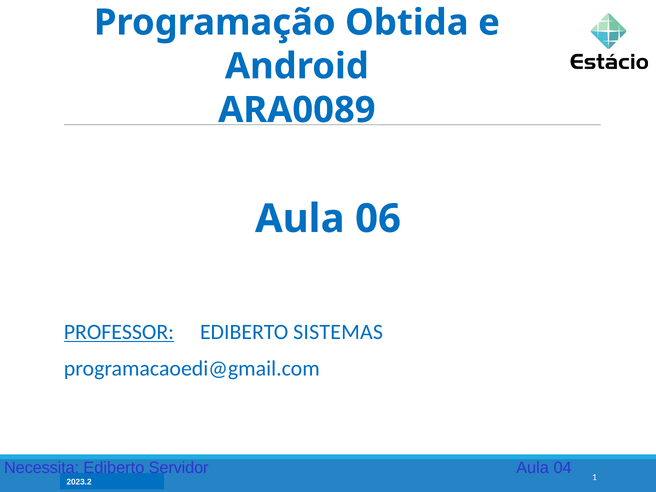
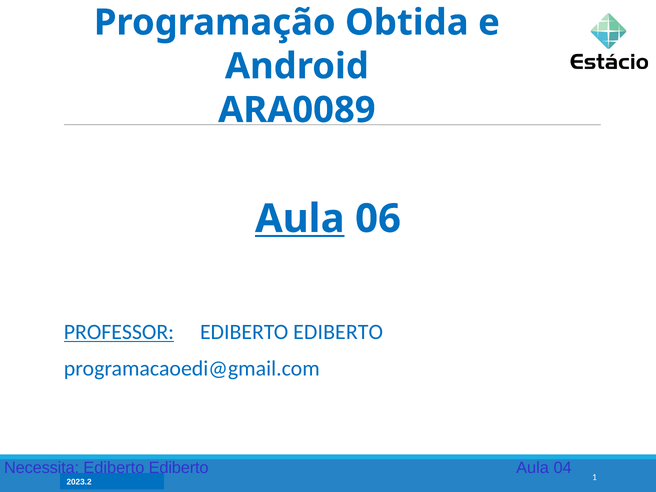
Aula underline: none -> present (300, 219)
SISTEMAS: SISTEMAS -> EDIBERTO (338, 332)
Servidor: Servidor -> Ediberto (179, 468)
